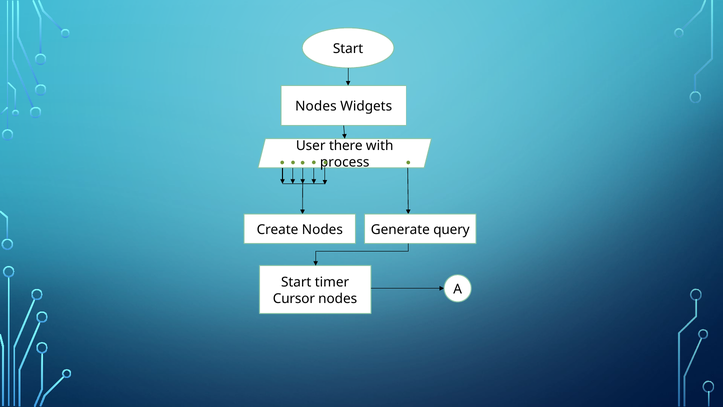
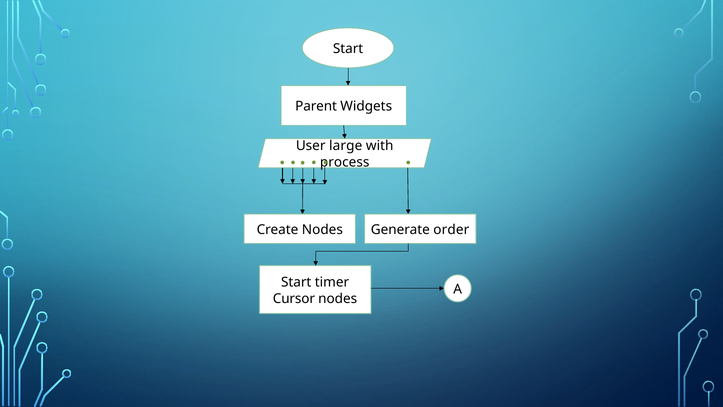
Nodes: Nodes -> Parent (316, 106)
there: there -> large (346, 146)
query: query -> order (451, 229)
